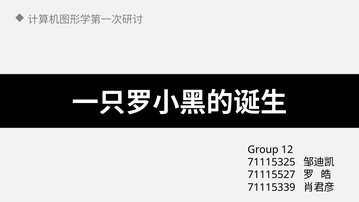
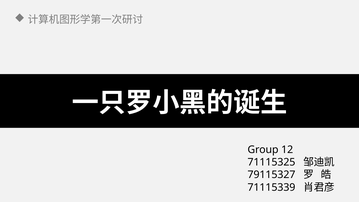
71115527: 71115527 -> 79115327 (271, 175)
